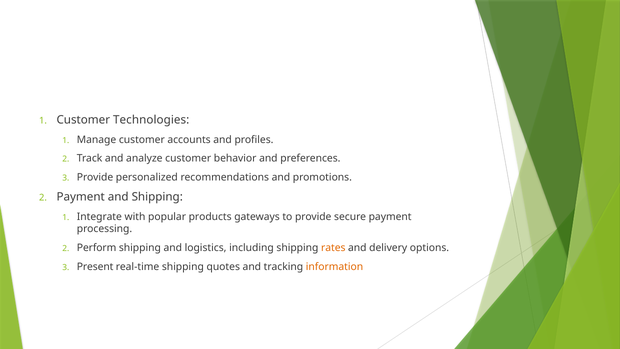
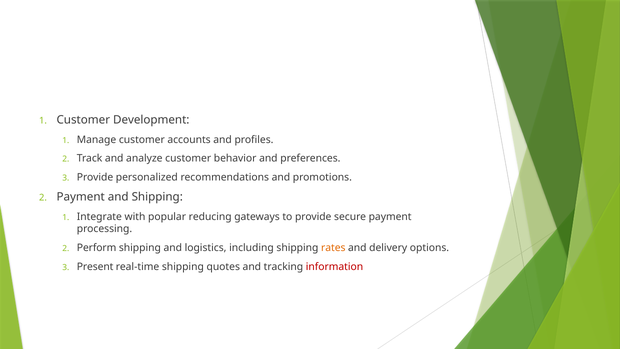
Technologies: Technologies -> Development (151, 120)
products: products -> reducing (210, 217)
information colour: orange -> red (334, 267)
